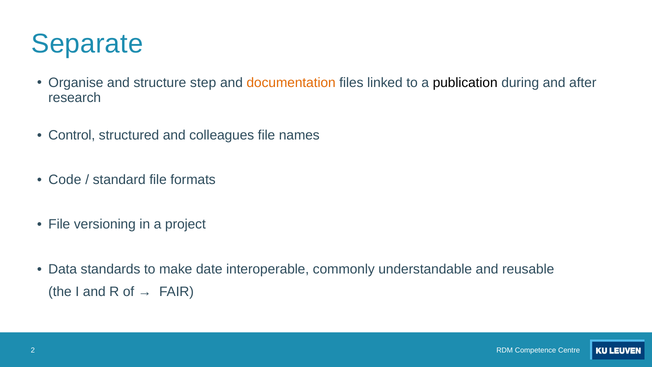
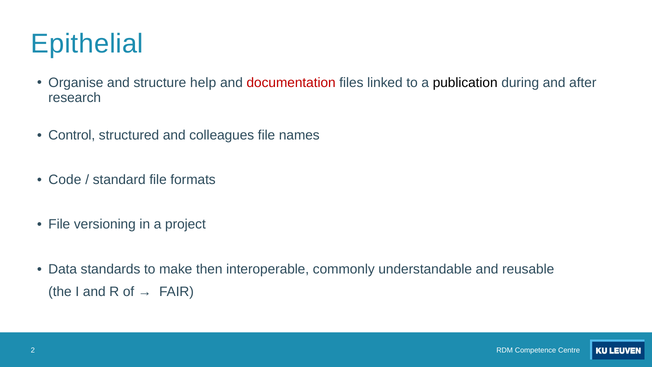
Separate: Separate -> Epithelial (87, 44)
step: step -> help (203, 82)
documentation colour: orange -> red (291, 82)
date: date -> then (209, 269)
